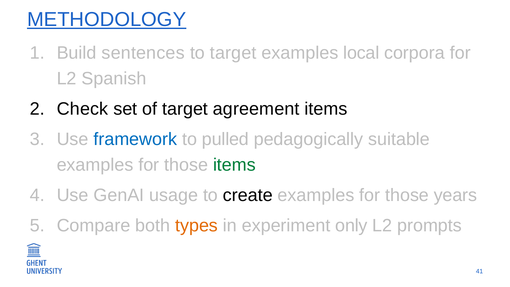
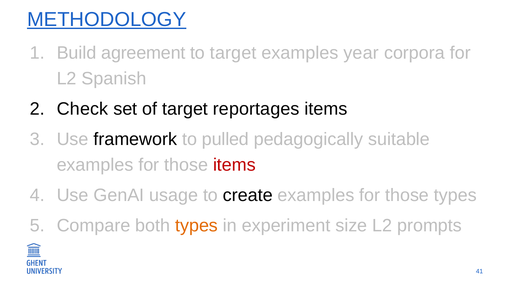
sentences: sentences -> agreement (143, 53)
local: local -> year (361, 53)
agreement: agreement -> reportages (256, 109)
framework colour: blue -> black (135, 139)
items colour: green -> red (234, 165)
those years: years -> types (455, 195)
only: only -> size (351, 226)
